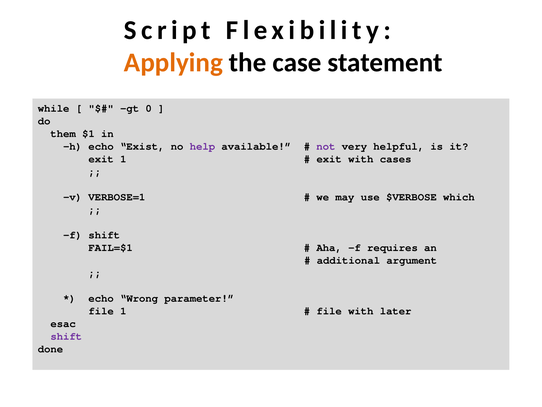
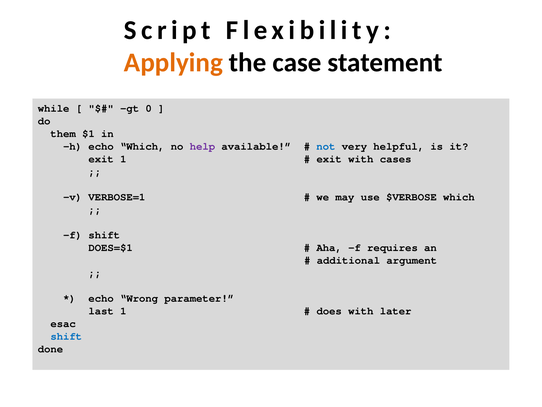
echo Exist: Exist -> Which (142, 146)
not colour: purple -> blue (326, 146)
FAIL=$1: FAIL=$1 -> DOES=$1 (111, 247)
file: file -> last (101, 311)
file: file -> does (329, 311)
shift colour: purple -> blue (66, 336)
